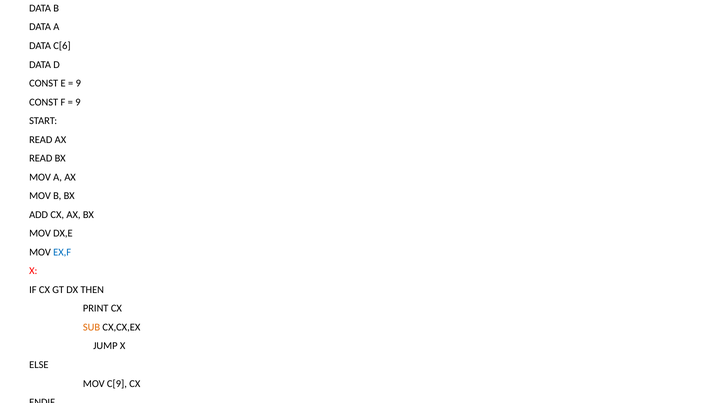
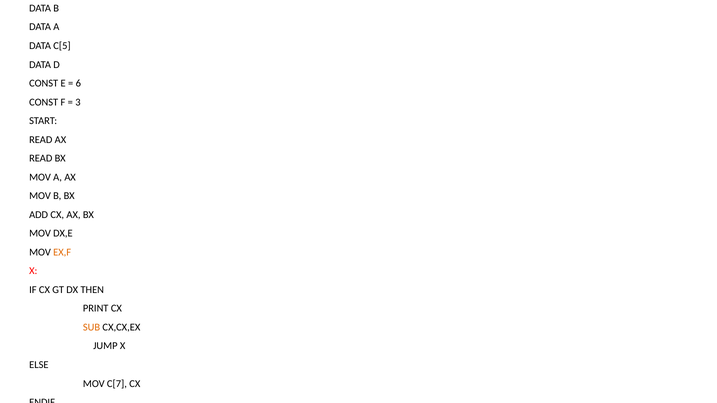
C[6: C[6 -> C[5 (62, 46)
9: 9 -> 6 (78, 83)
9: 9 -> 3 (78, 102)
EX,F colour: blue -> orange (62, 252)
C[9: C[9 -> C[7 (117, 384)
